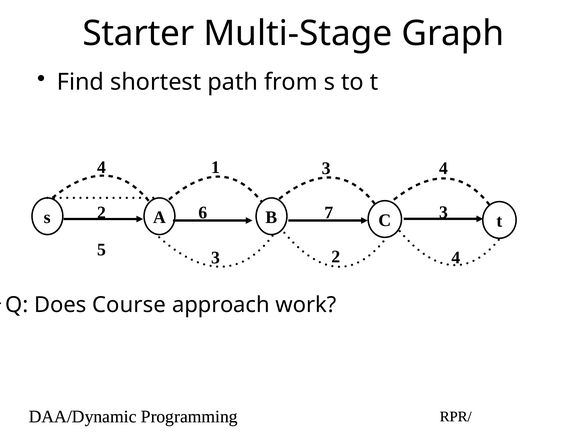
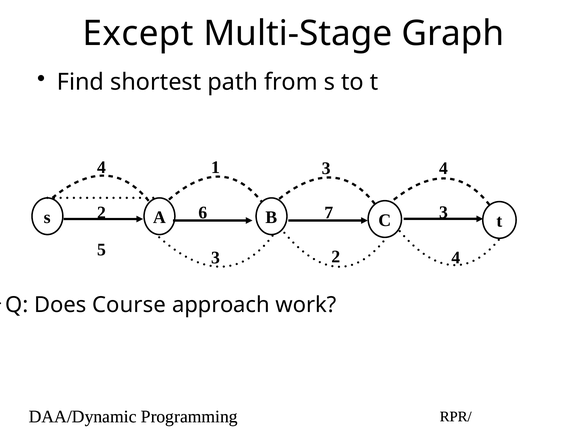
Starter: Starter -> Except (138, 33)
